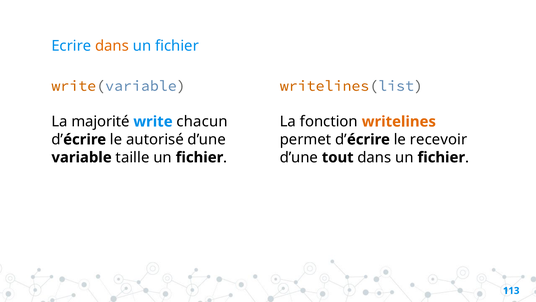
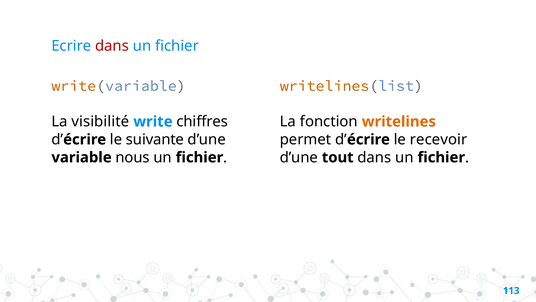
dans colour: orange -> red (112, 46)
majorité: majorité -> visibilité (100, 121)
chacun: chacun -> chiffres (202, 121)
autorisé: autorisé -> suivante (155, 139)
taille: taille -> nous (133, 157)
